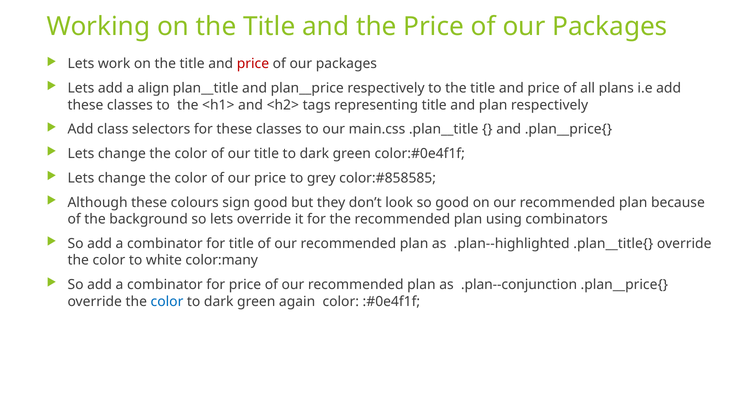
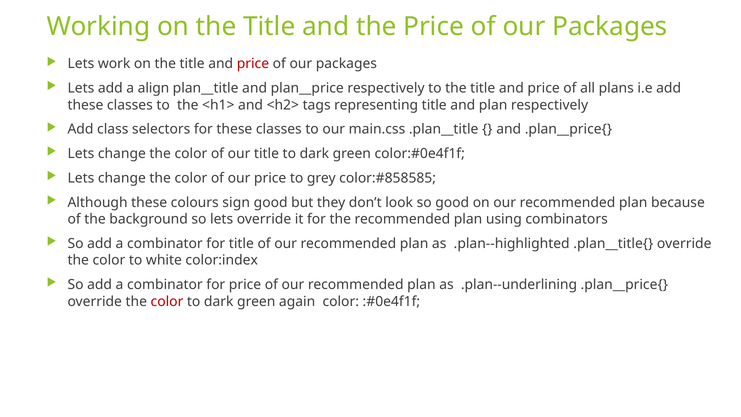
color:many: color:many -> color:index (222, 260)
.plan--conjunction: .plan--conjunction -> .plan--underlining (519, 285)
color colour: blue -> red (167, 301)
